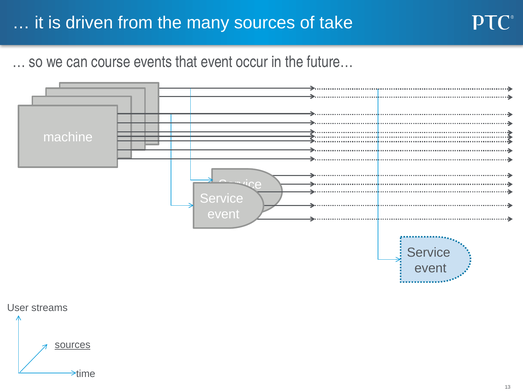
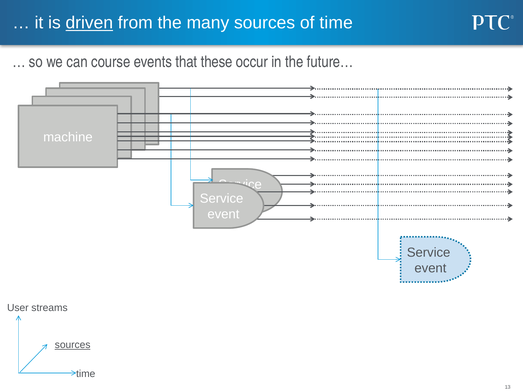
driven underline: none -> present (89, 23)
of take: take -> time (336, 23)
that event: event -> these (217, 62)
